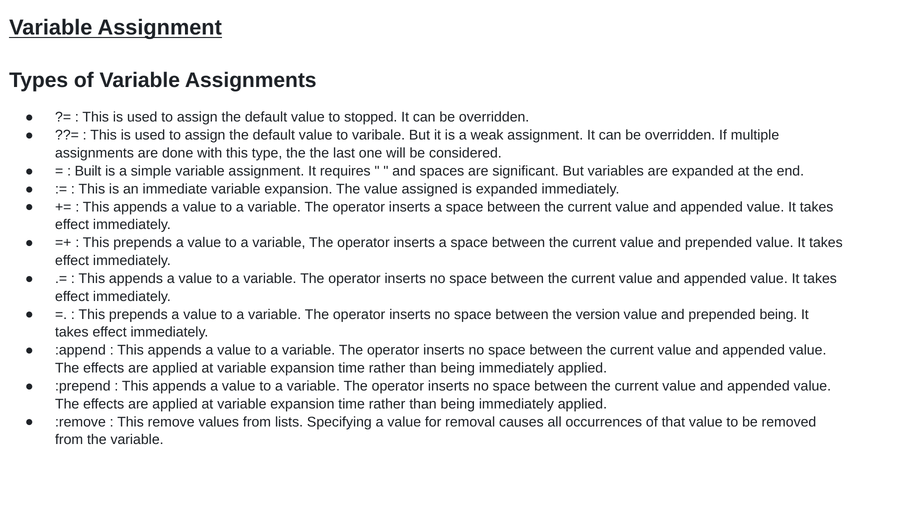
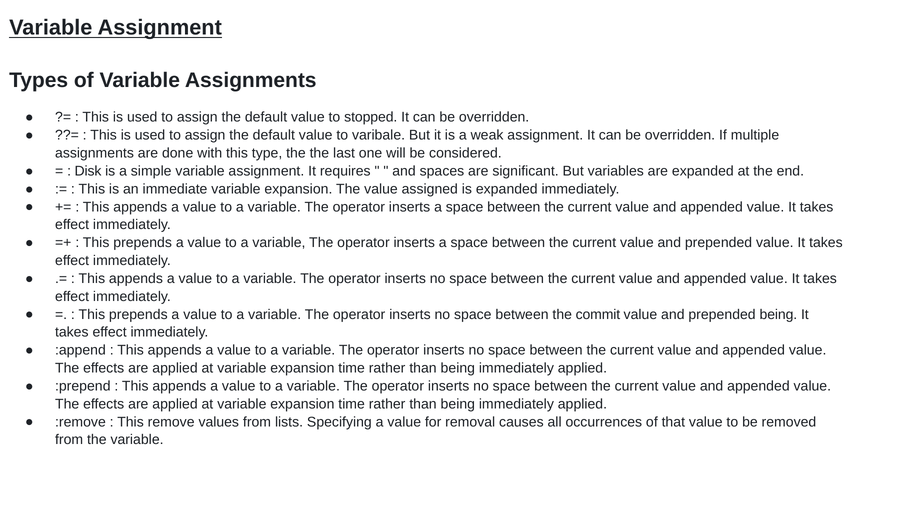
Built: Built -> Disk (88, 171)
version: version -> commit (598, 315)
